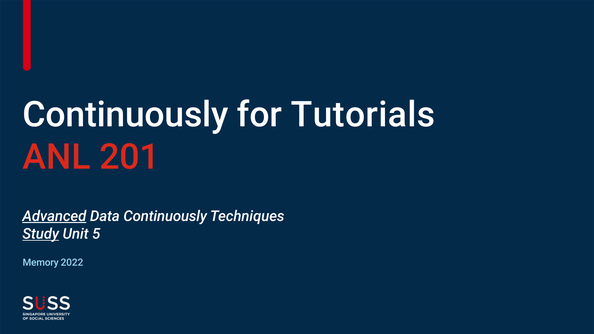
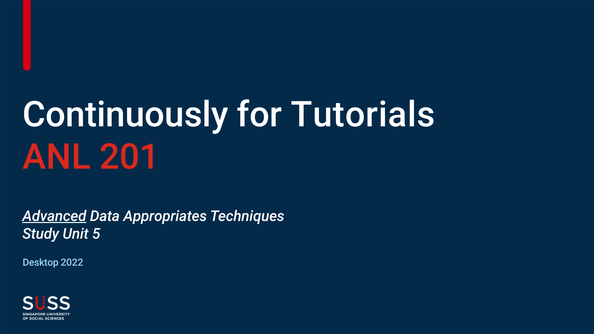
Data Continuously: Continuously -> Appropriates (165, 216)
Study underline: present -> none (41, 234)
Memory: Memory -> Desktop (41, 263)
